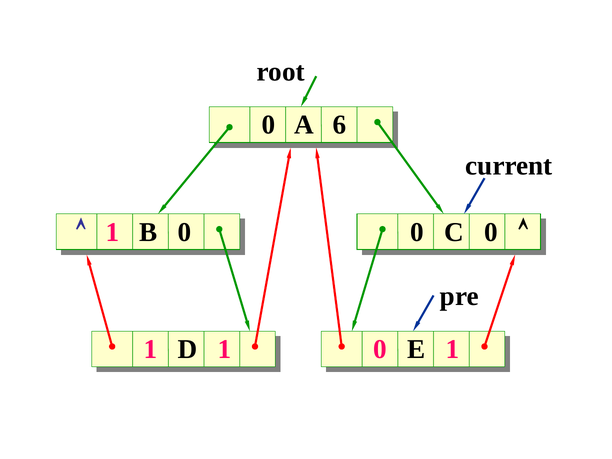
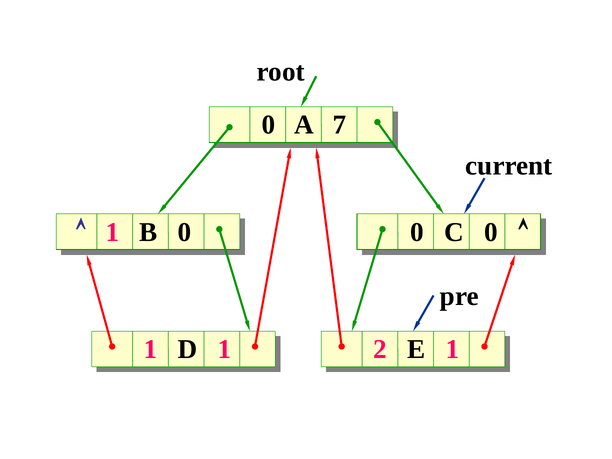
6: 6 -> 7 (340, 125)
1 0: 0 -> 2 (380, 349)
